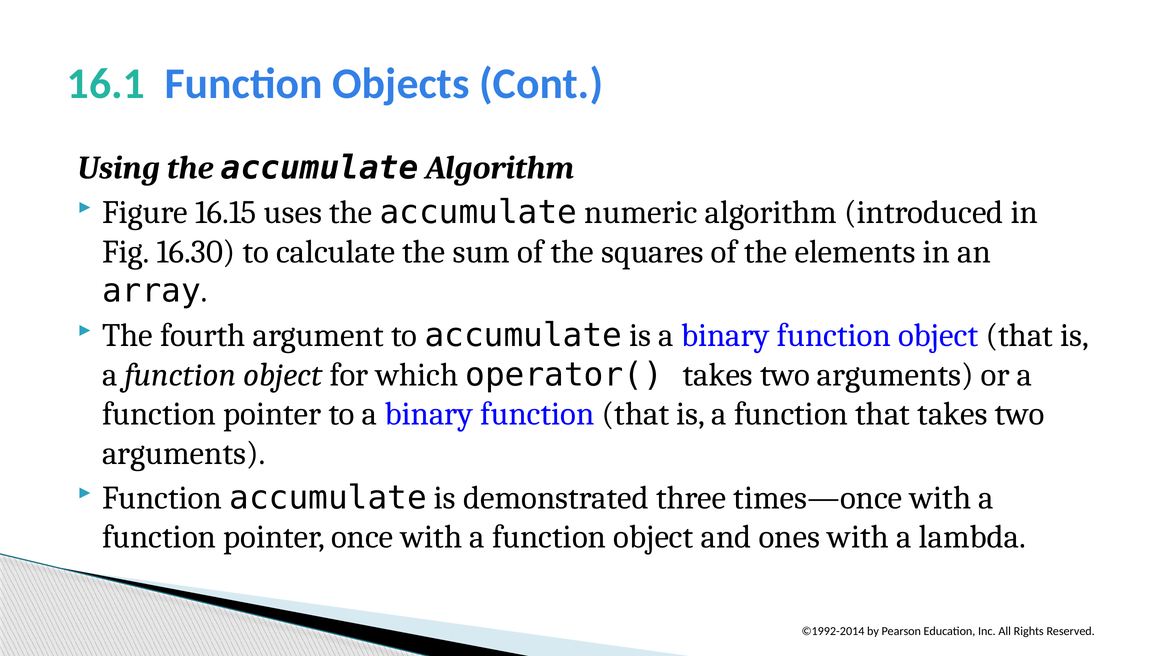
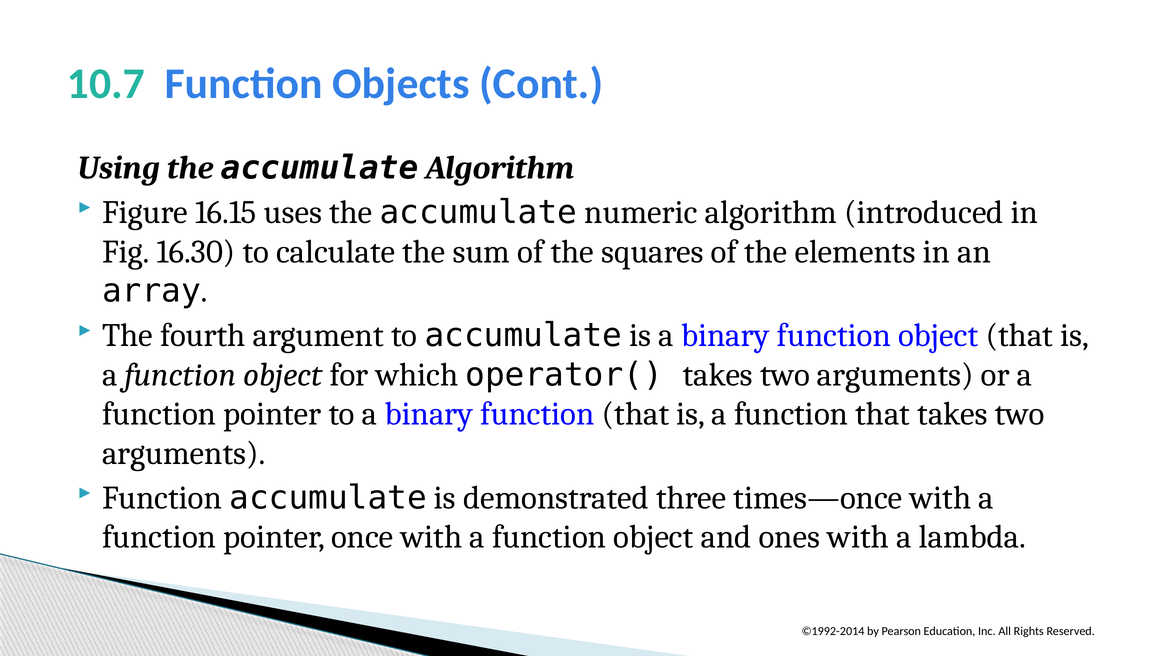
16.1: 16.1 -> 10.7 (106, 84)
